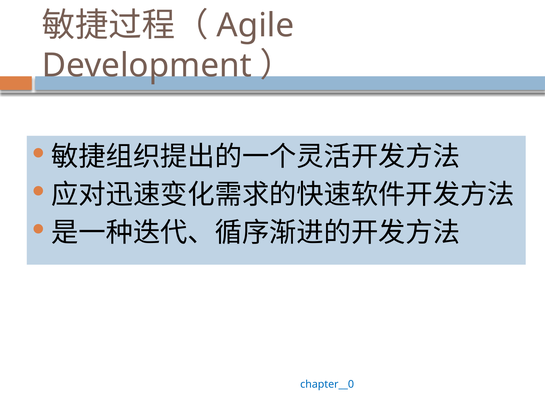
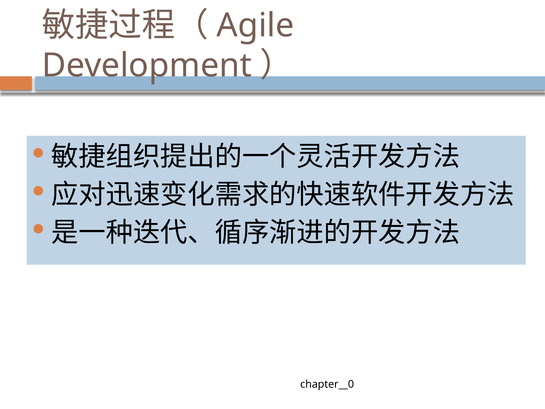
chapter__0 colour: blue -> black (327, 384)
